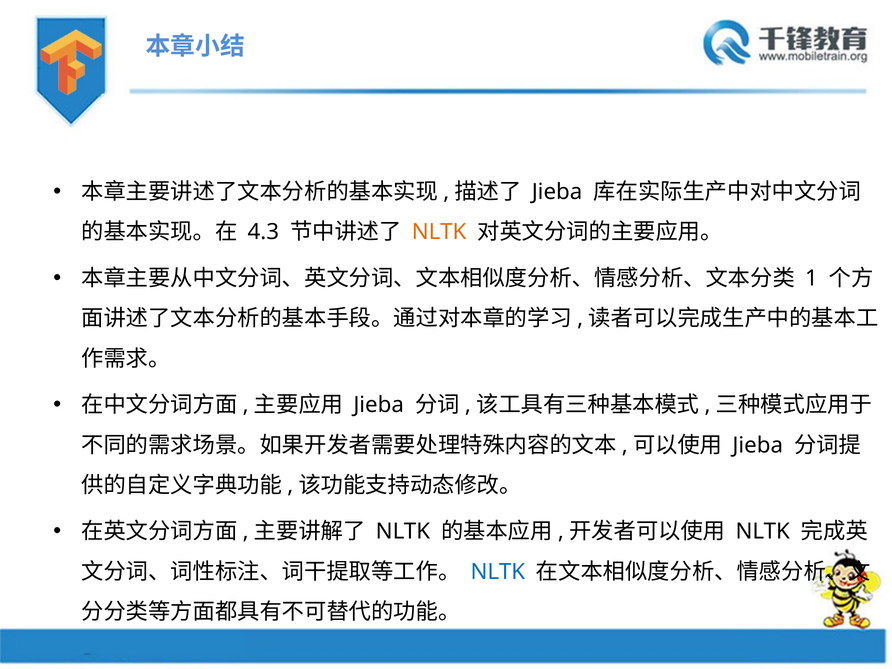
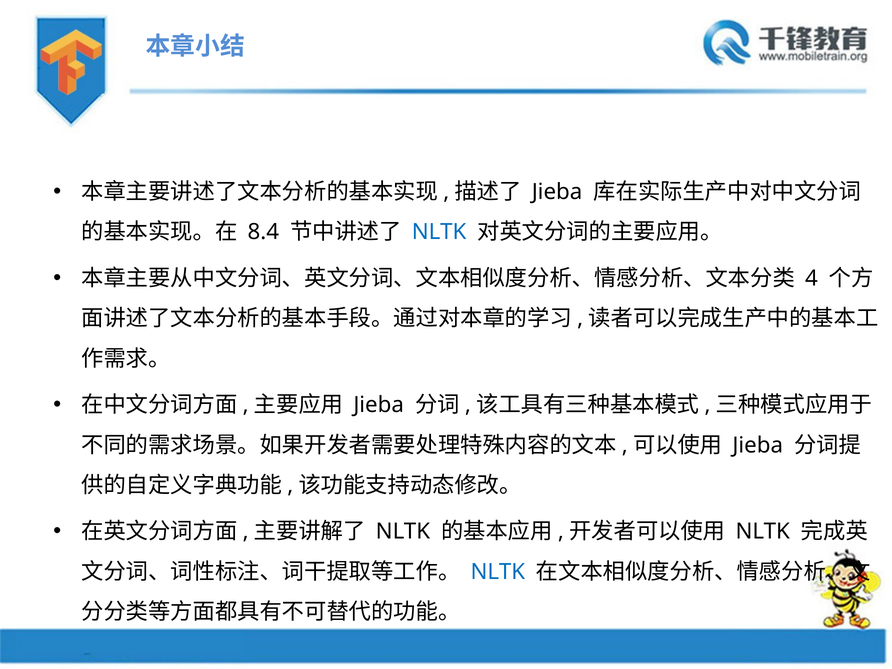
4.3: 4.3 -> 8.4 (263, 232)
NLTK colour: orange -> blue (439, 232)
1: 1 -> 4 (811, 278)
